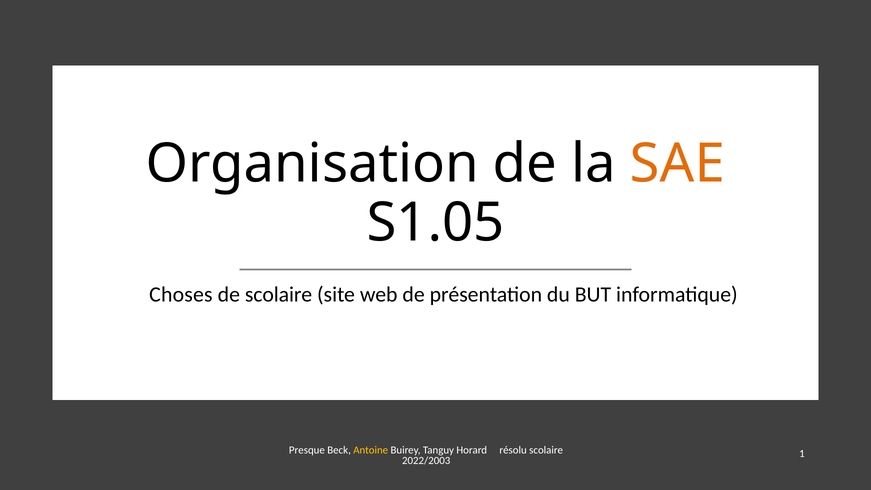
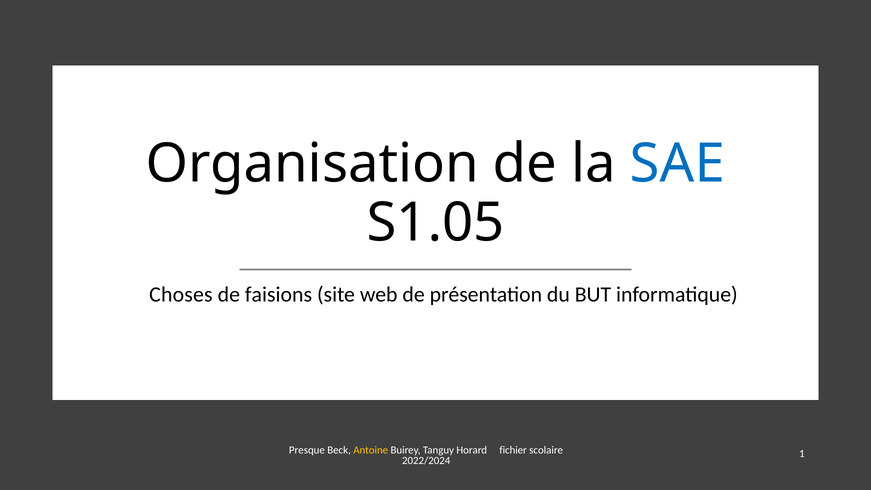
SAE colour: orange -> blue (677, 164)
de scolaire: scolaire -> faisions (278, 295)
résolu: résolu -> fichier (513, 450)
2022/2003: 2022/2003 -> 2022/2024 (426, 461)
